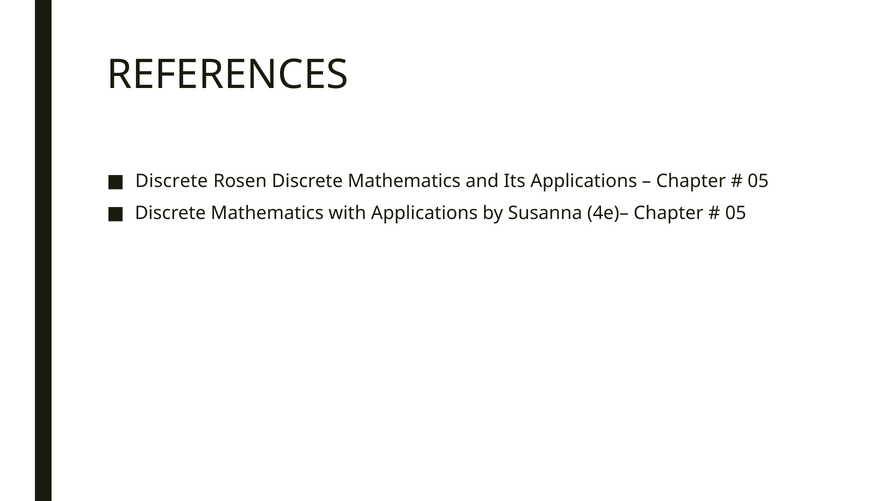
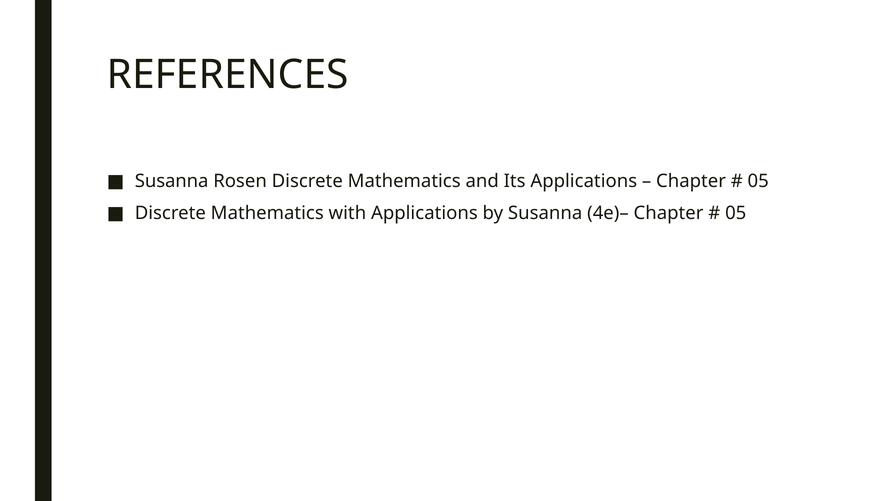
Discrete: Discrete -> Susanna (172, 181)
